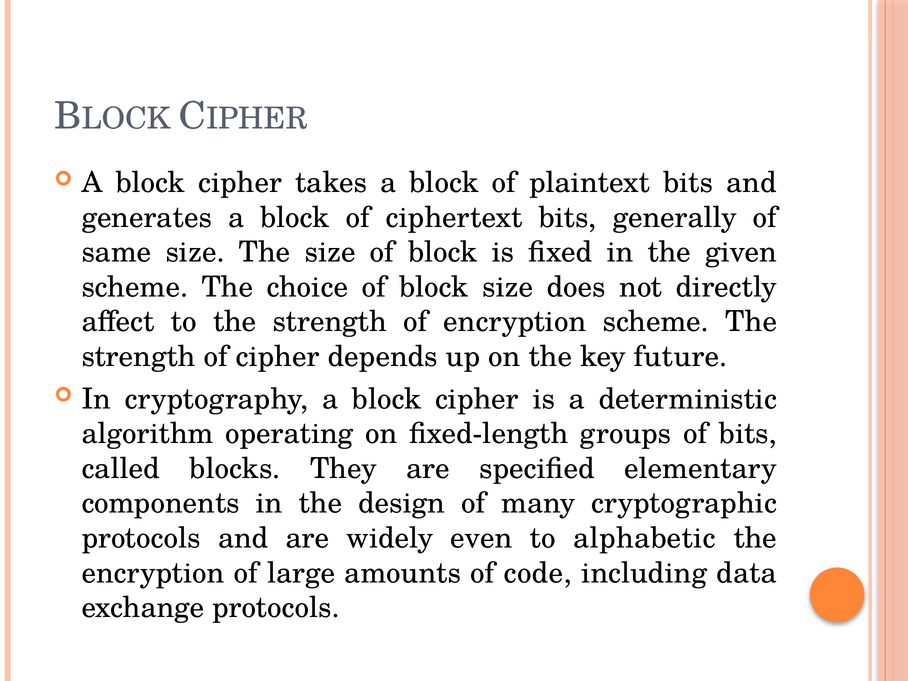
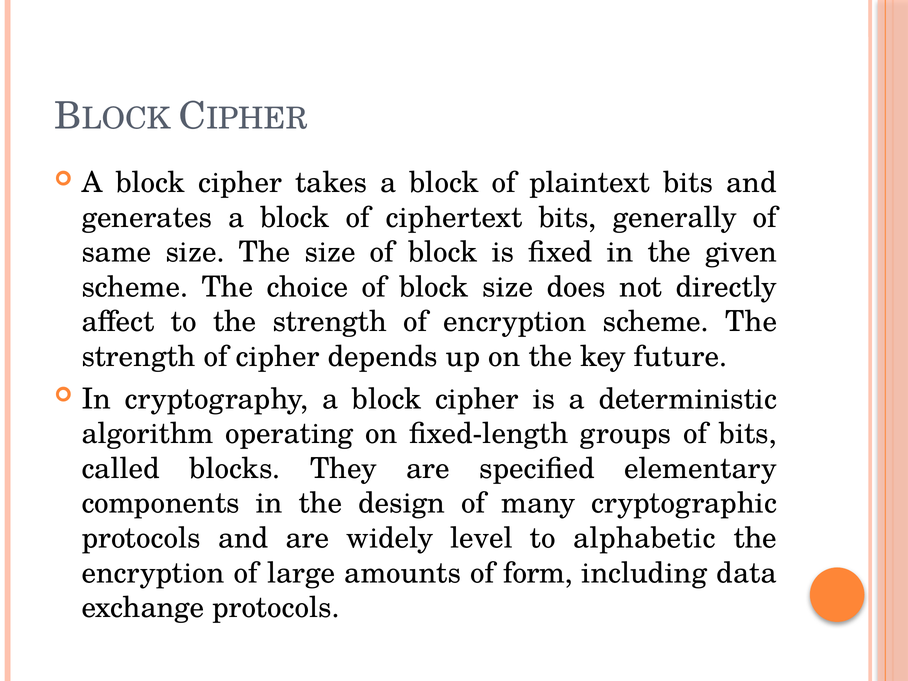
even: even -> level (481, 538)
code: code -> form (538, 573)
